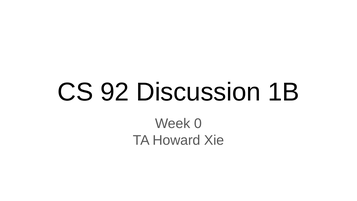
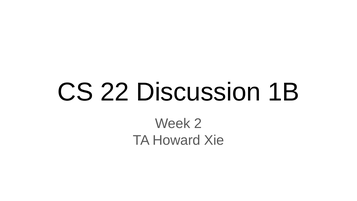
92: 92 -> 22 (115, 92)
0: 0 -> 2 (198, 124)
